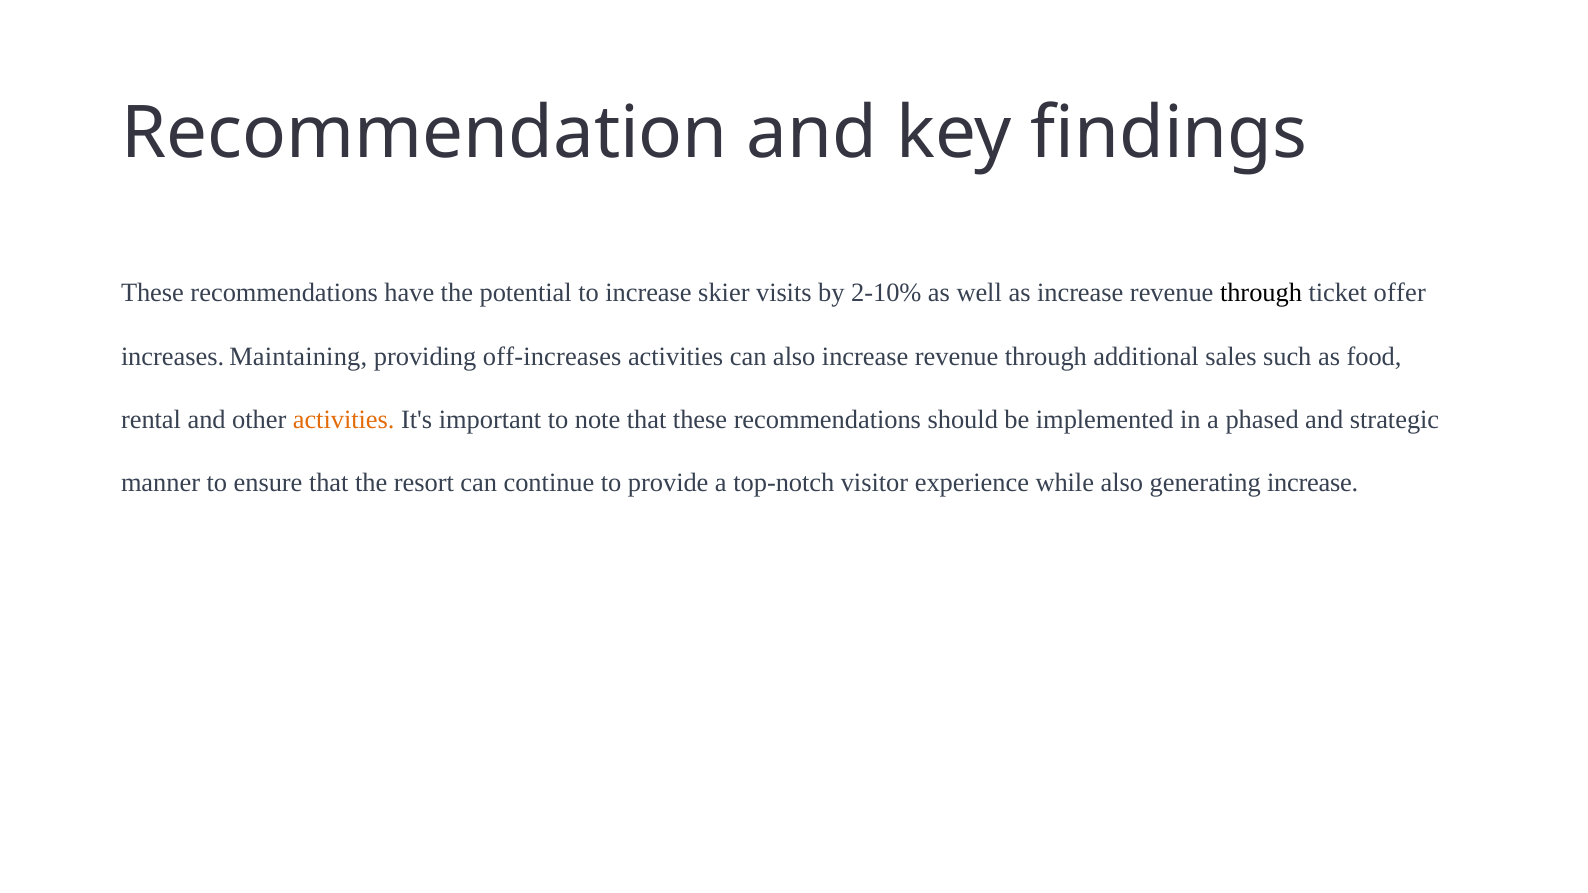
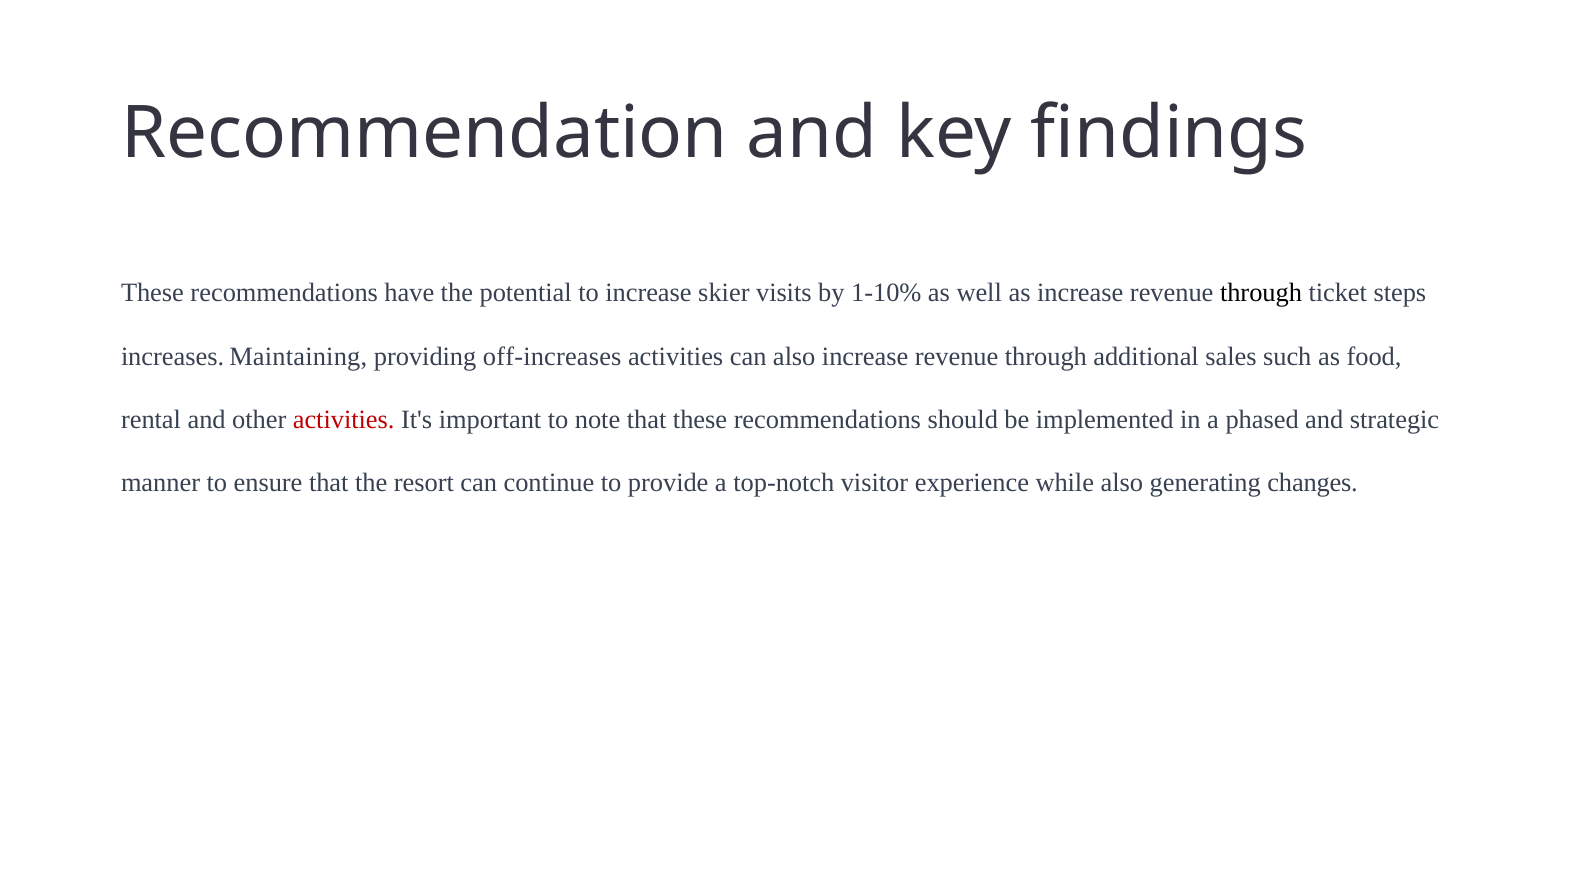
2-10%: 2-10% -> 1-10% (886, 293)
offer: offer -> steps (1400, 293)
activities colour: orange -> red (344, 420)
generating increase: increase -> changes (1313, 483)
